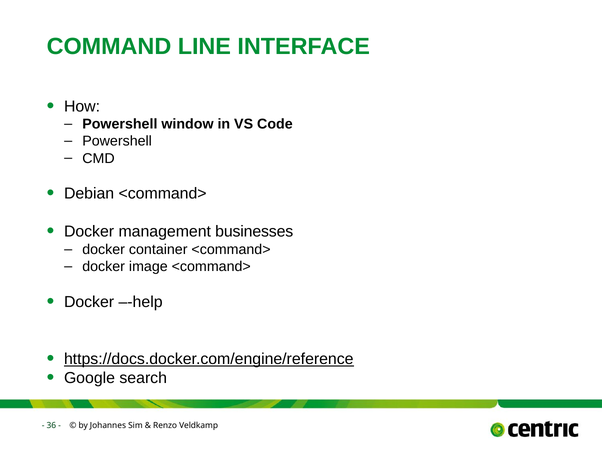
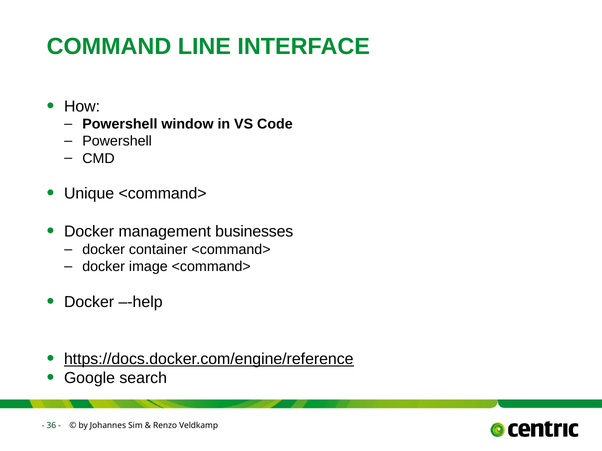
Debian: Debian -> Unique (89, 194)
